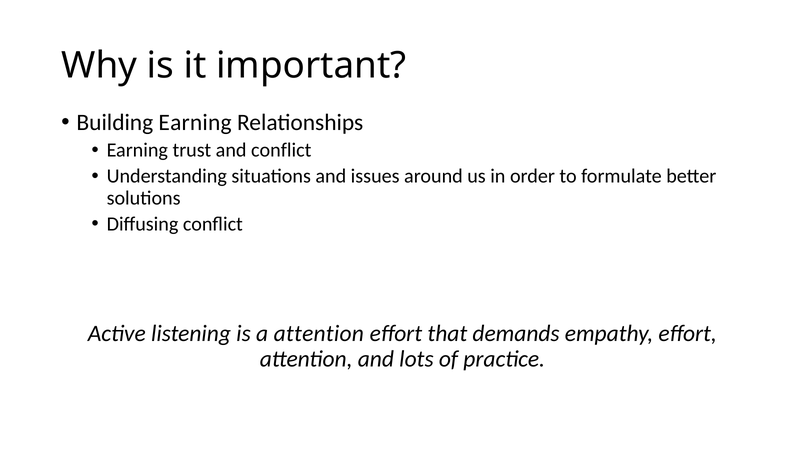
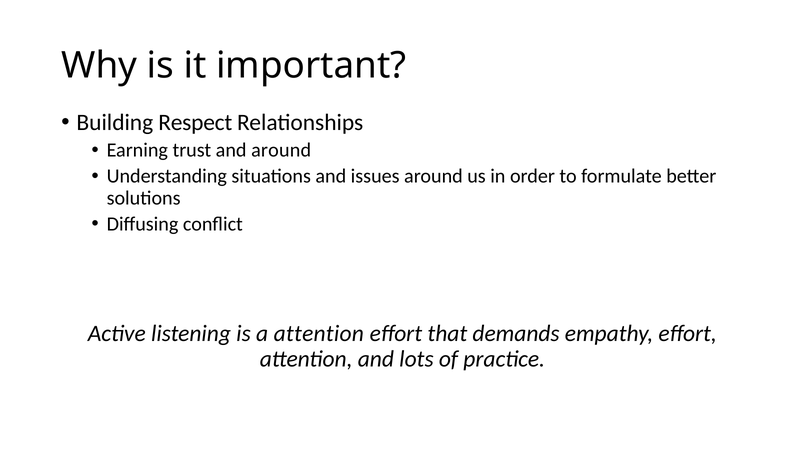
Building Earning: Earning -> Respect (195, 122)
and conflict: conflict -> around (281, 150)
